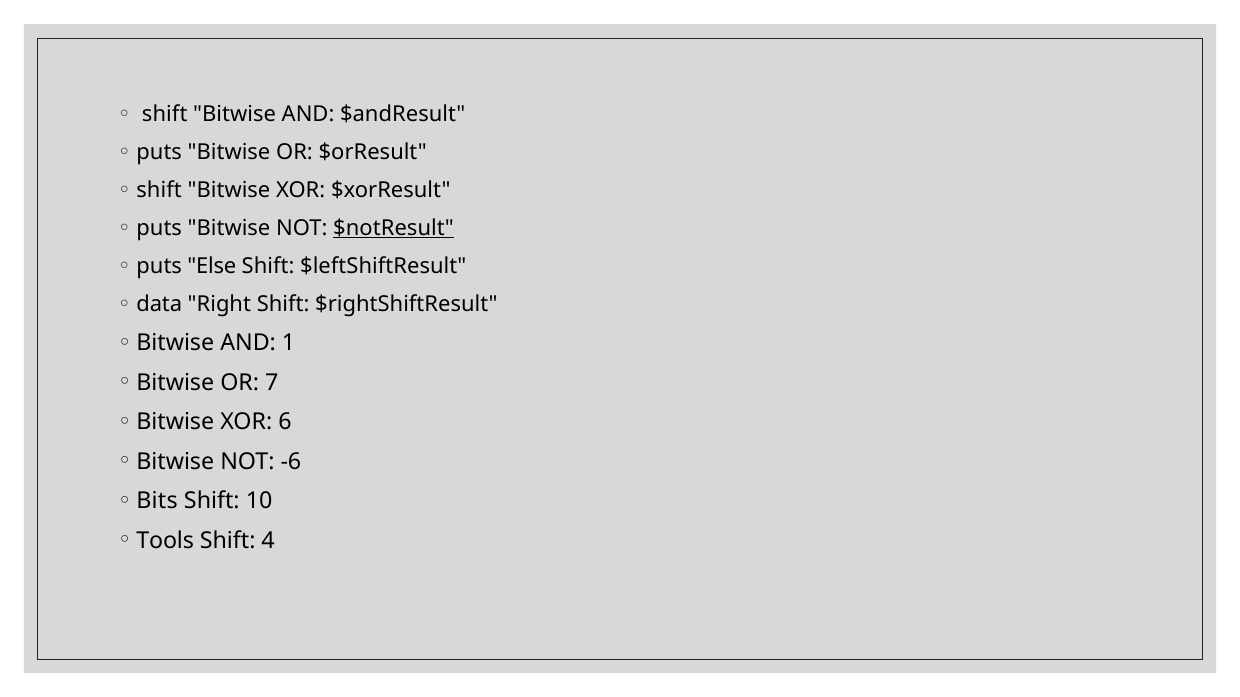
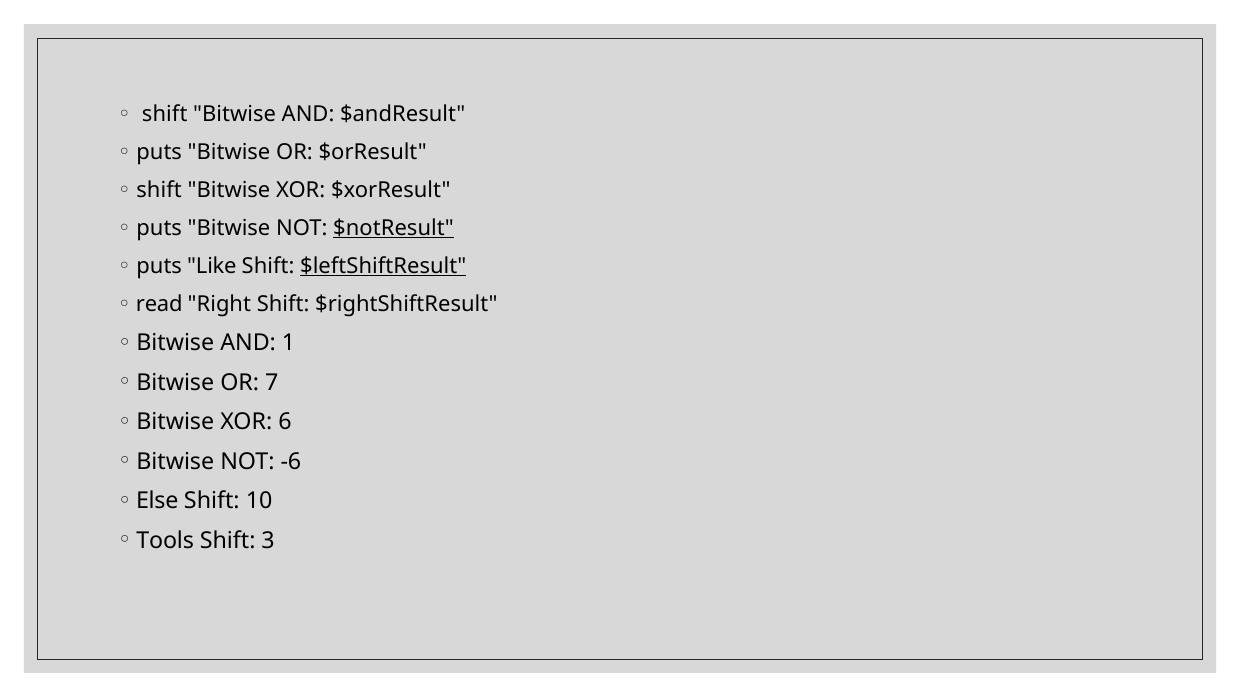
Else: Else -> Like (212, 266)
$leftShiftResult underline: none -> present (383, 266)
data: data -> read (159, 304)
Bits: Bits -> Else (157, 501)
4: 4 -> 3 (268, 541)
